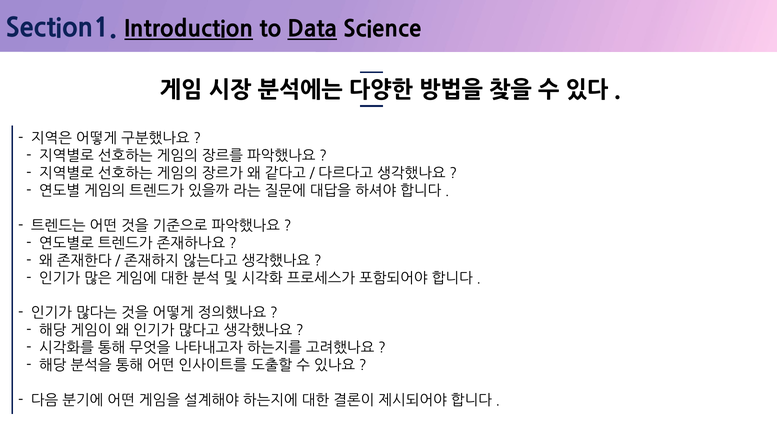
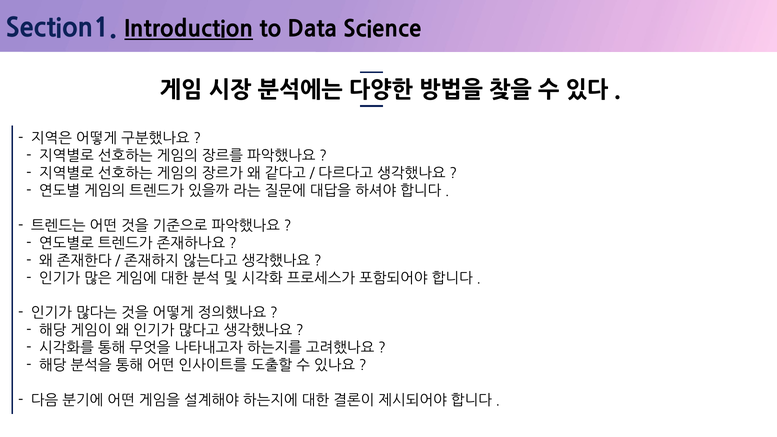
Data underline: present -> none (312, 29)
